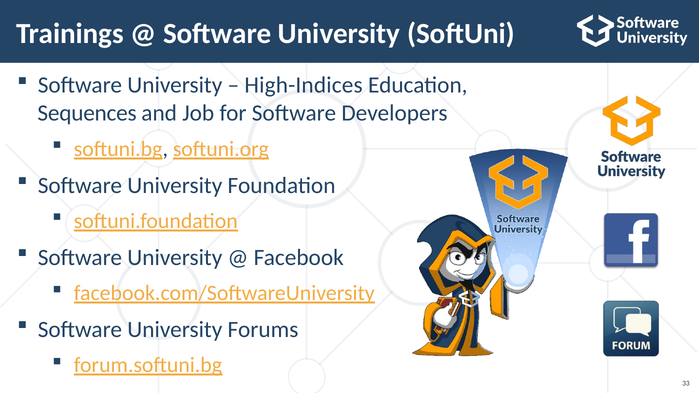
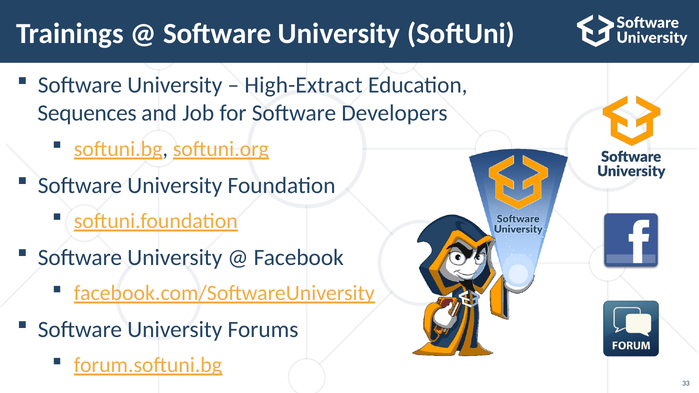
High-Indices: High-Indices -> High-Extract (304, 85)
